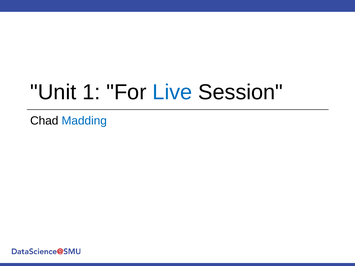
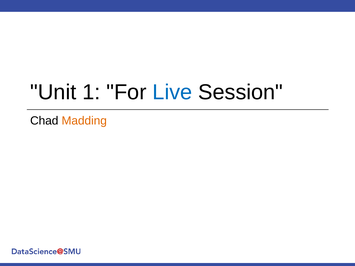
Madding colour: blue -> orange (84, 121)
